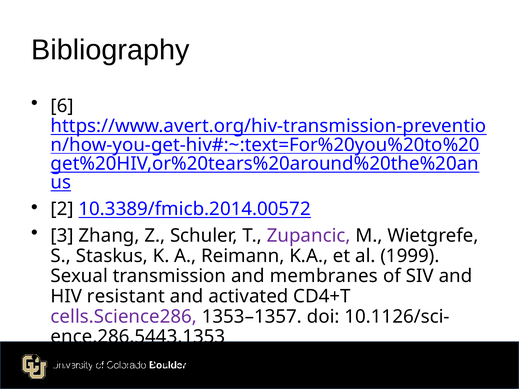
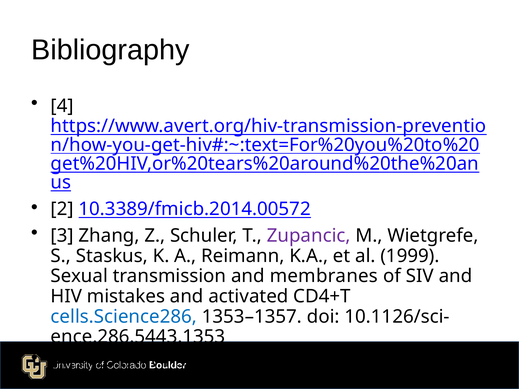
6: 6 -> 4 (62, 106)
resistant: resistant -> mistakes (126, 296)
cells.Science286 colour: purple -> blue (124, 317)
